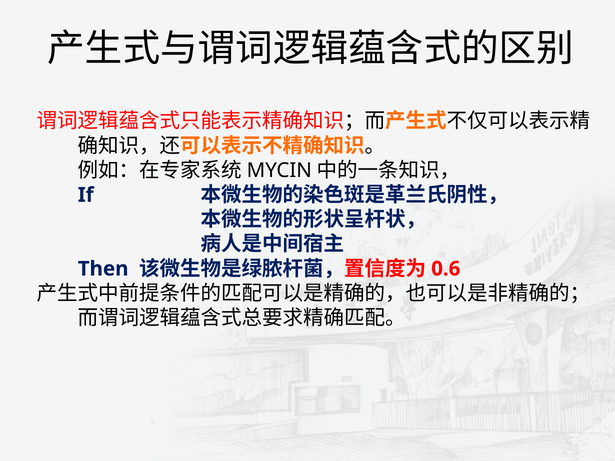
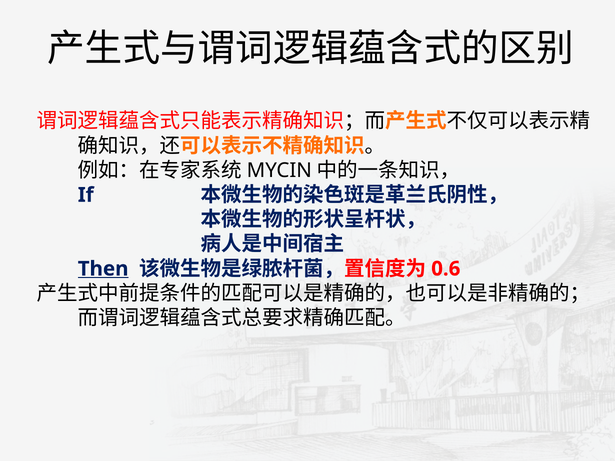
Then underline: none -> present (103, 269)
